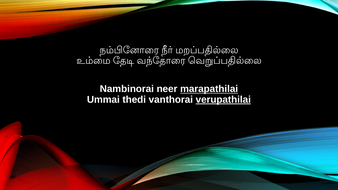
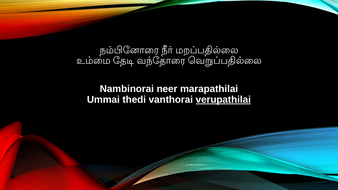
marapathilai underline: present -> none (209, 89)
